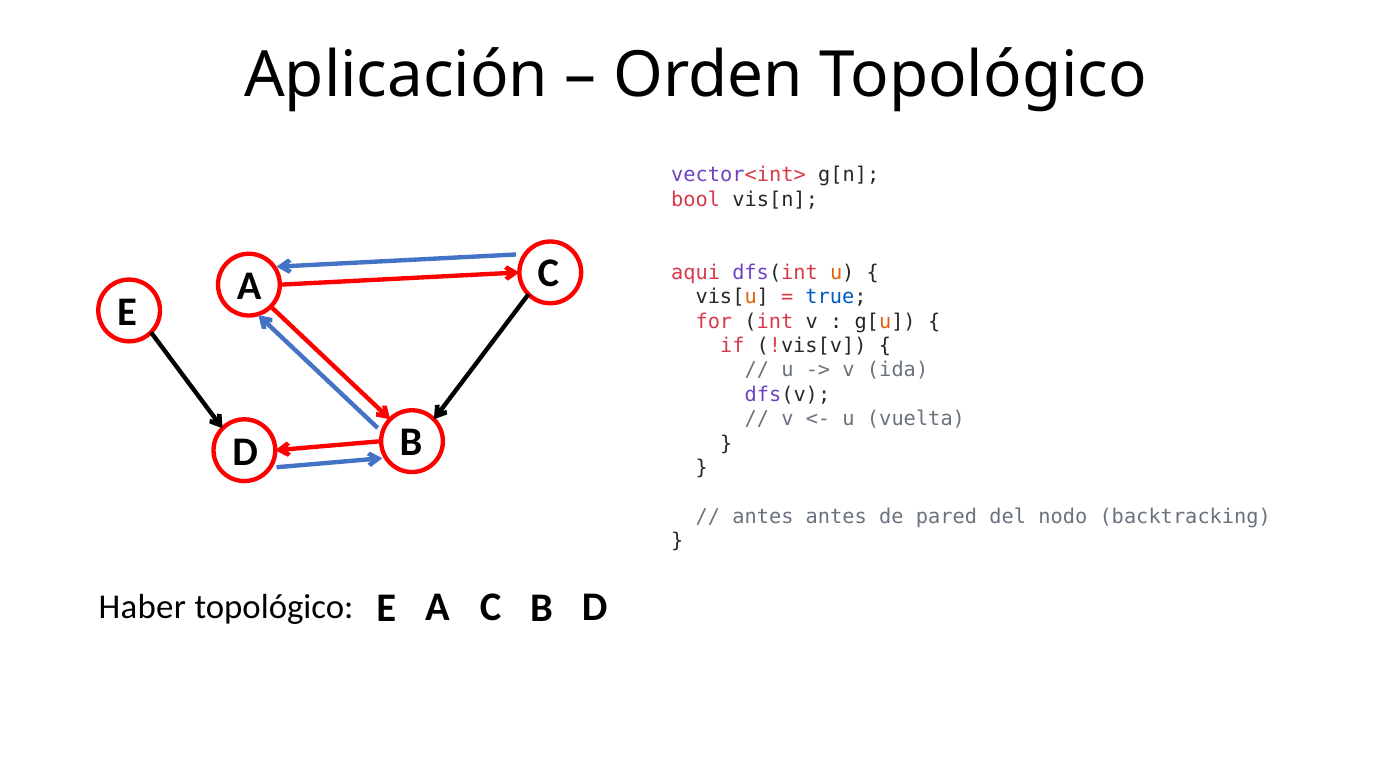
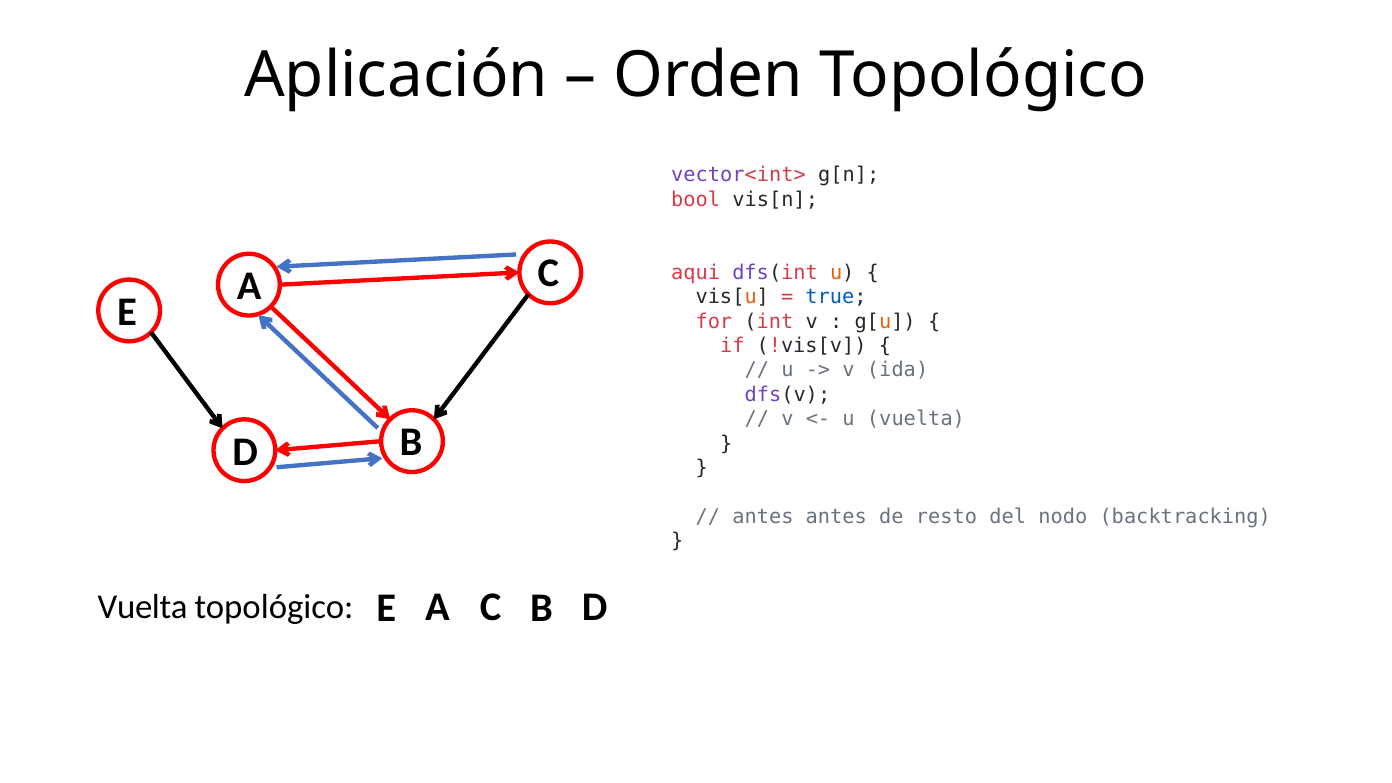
pared: pared -> resto (946, 516)
Haber: Haber -> Vuelta (143, 607)
